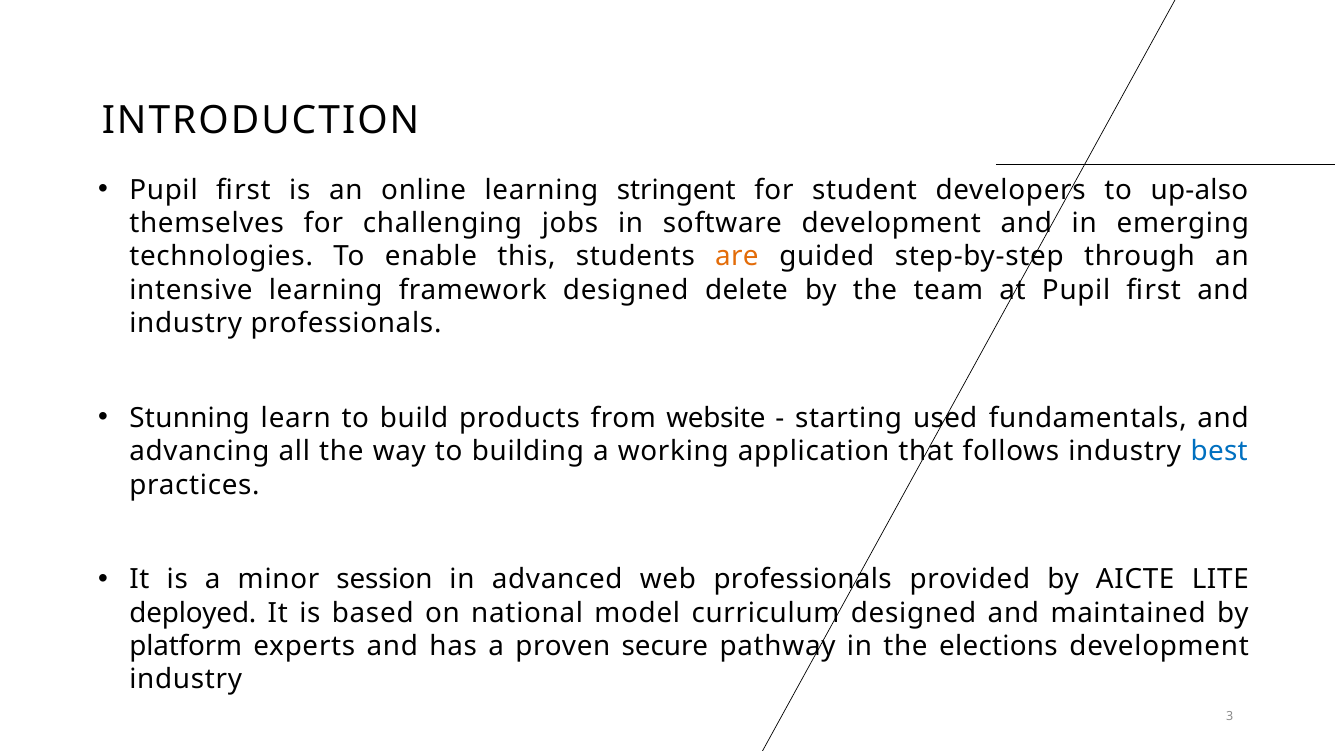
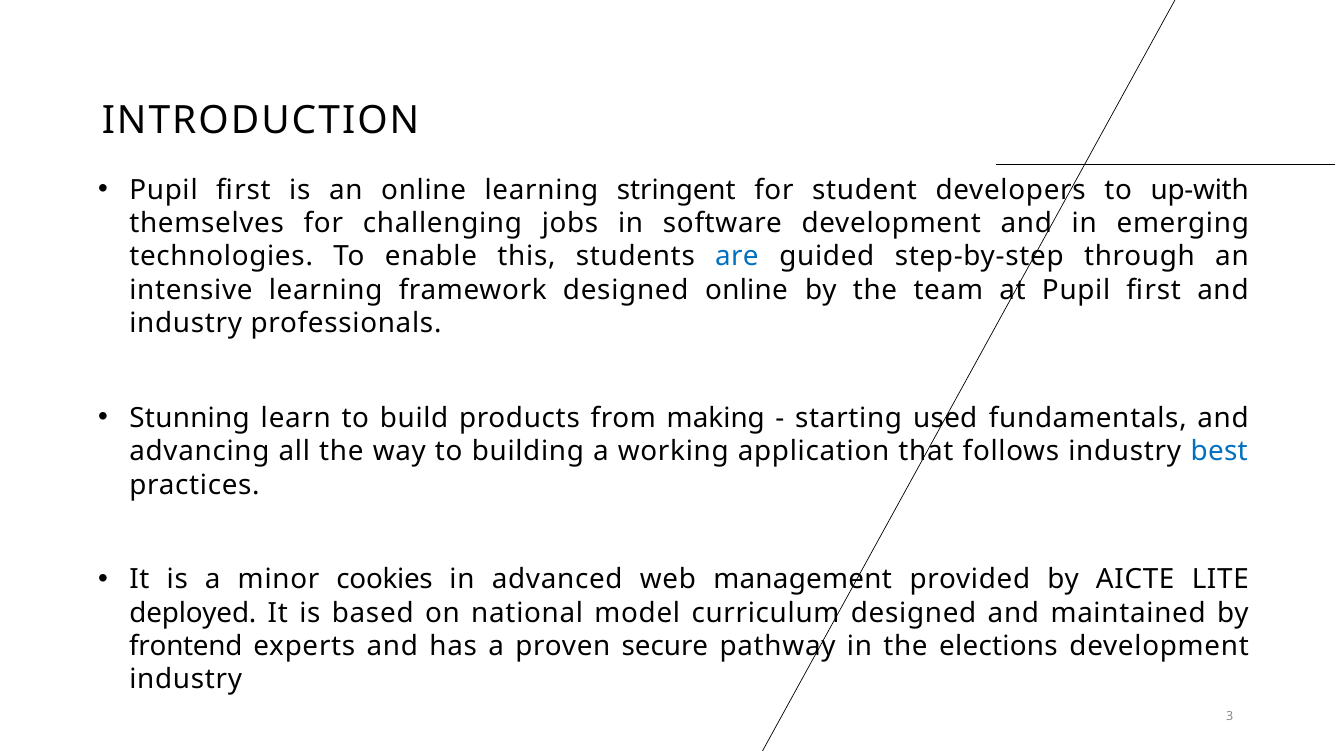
up-also: up-also -> up-with (1200, 190)
are colour: orange -> blue (737, 257)
designed delete: delete -> online (747, 290)
website: website -> making (716, 418)
session: session -> cookies (385, 579)
web professionals: professionals -> management (803, 579)
platform: platform -> frontend (186, 646)
